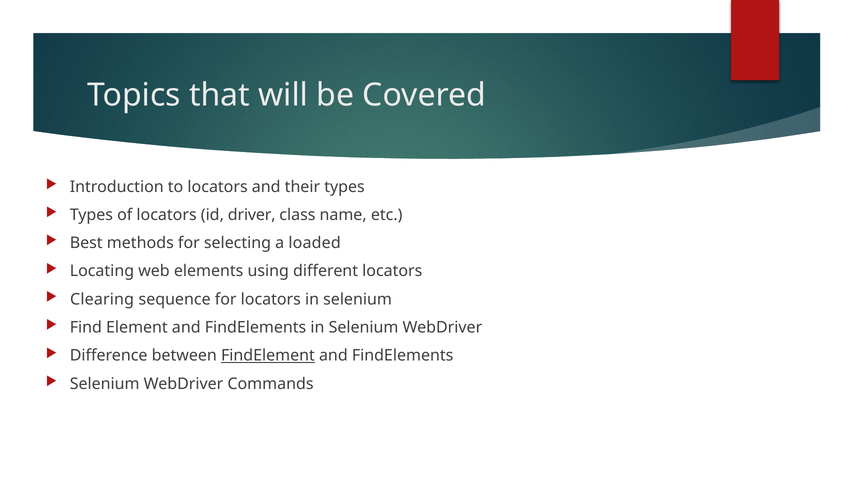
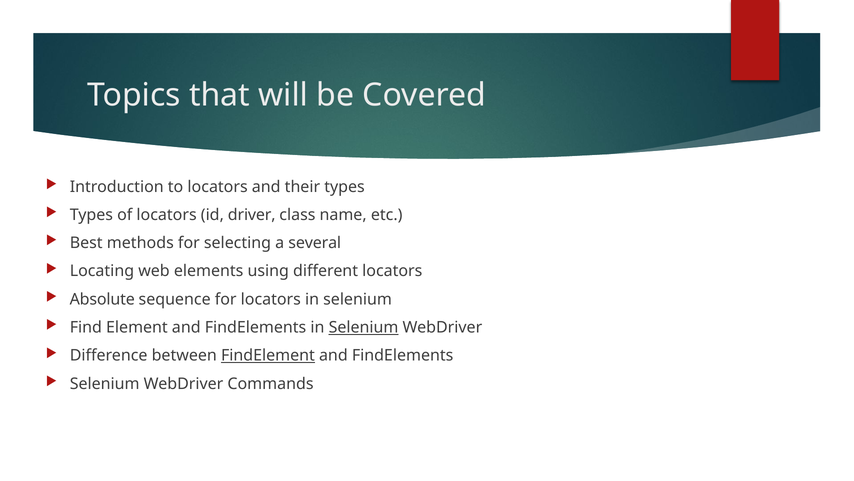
loaded: loaded -> several (315, 243)
Clearing: Clearing -> Absolute (102, 299)
Selenium underline: none -> present (364, 327)
